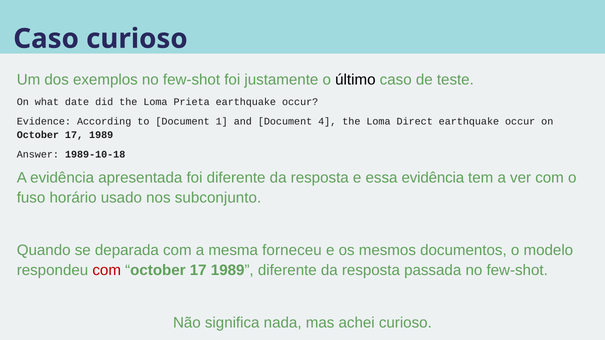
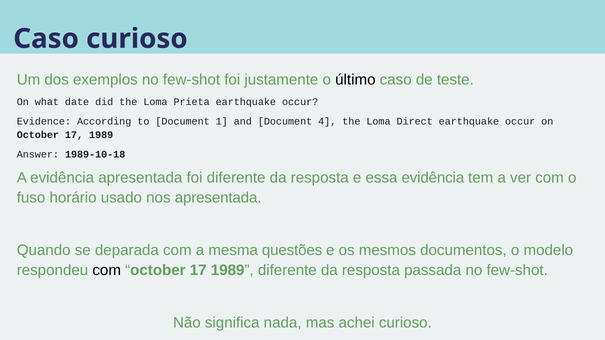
nos subconjunto: subconjunto -> apresentada (218, 198)
forneceu: forneceu -> questões (292, 251)
com colour: red -> black (107, 271)
